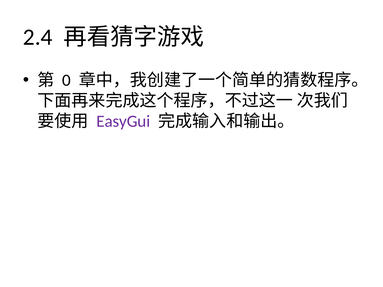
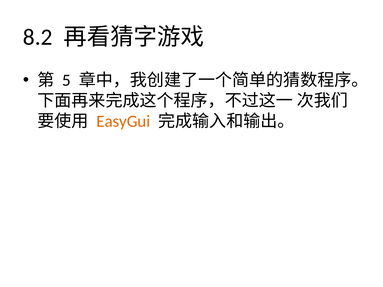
2.4: 2.4 -> 8.2 (38, 37)
0: 0 -> 5 (67, 80)
EasyGui colour: purple -> orange (123, 121)
